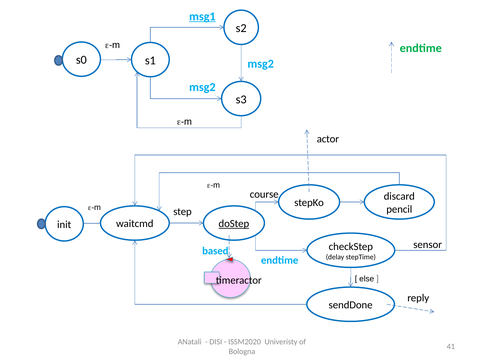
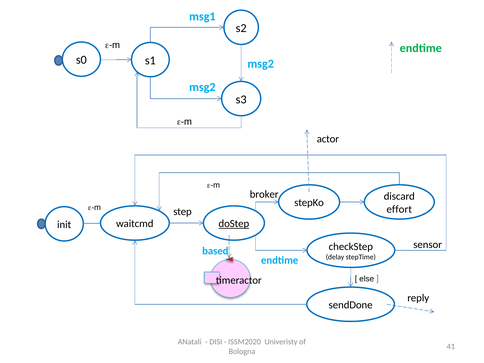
msg1 underline: present -> none (202, 17)
course: course -> broker (264, 194)
pencil: pencil -> effort (399, 209)
